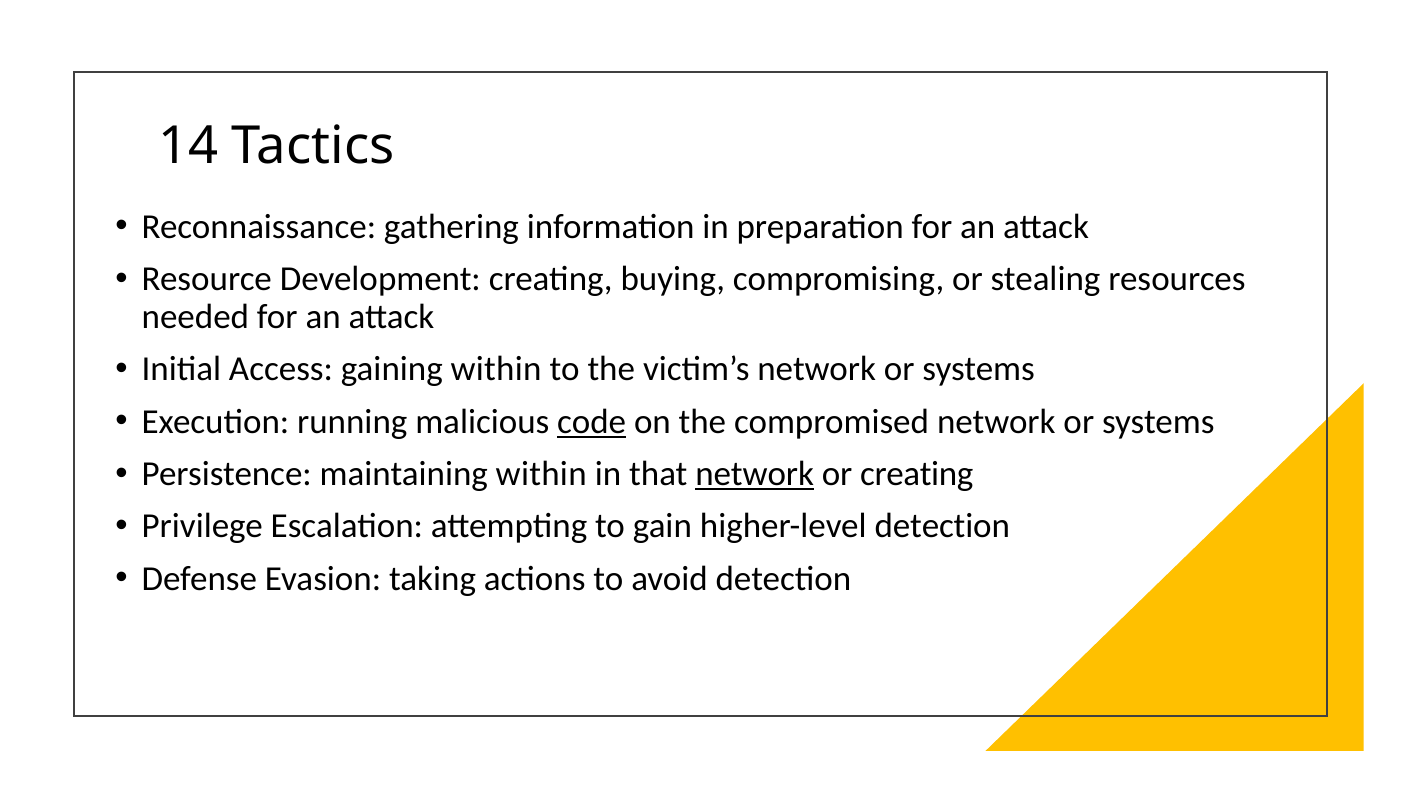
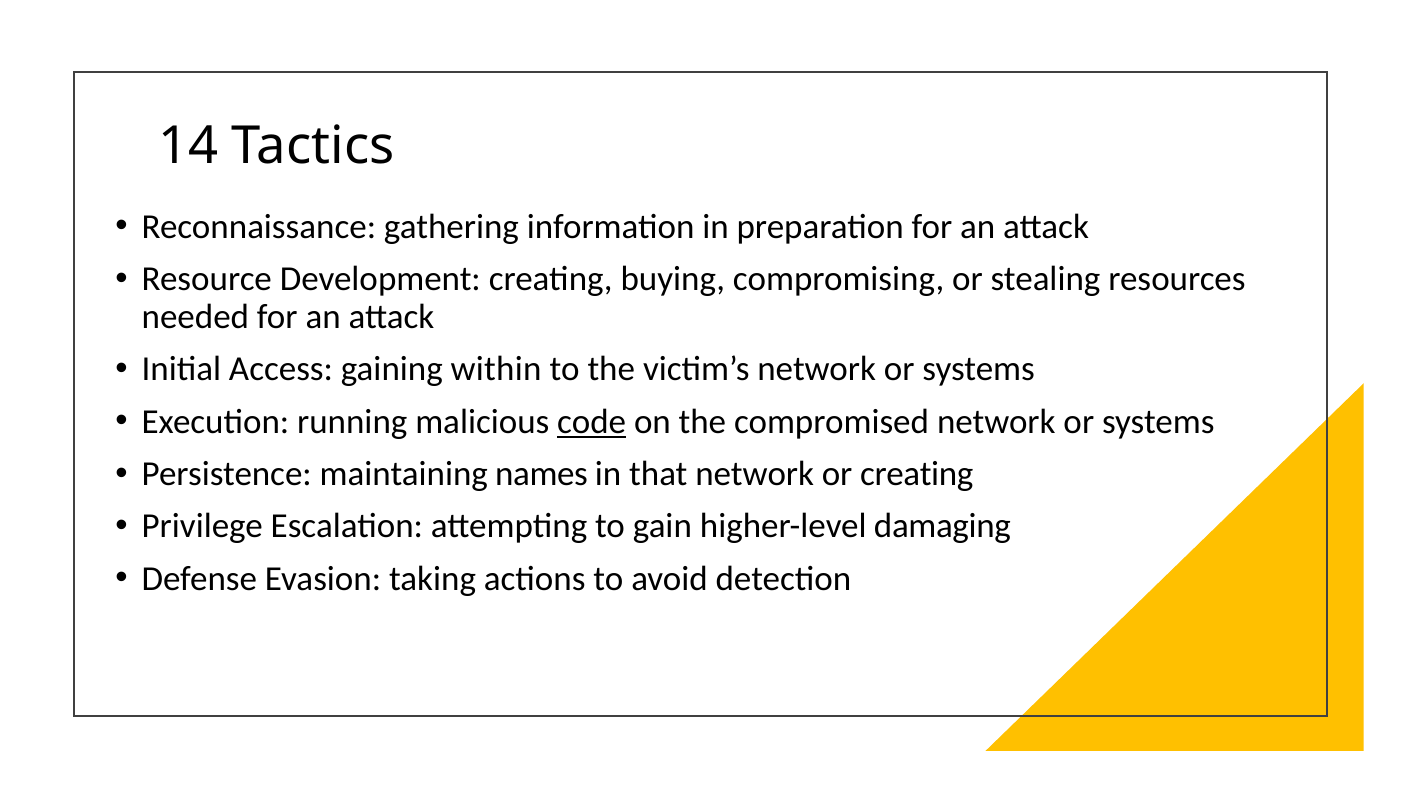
maintaining within: within -> names (542, 474)
network underline: present -> none (755, 474)
higher-level detection: detection -> damaging (942, 526)
